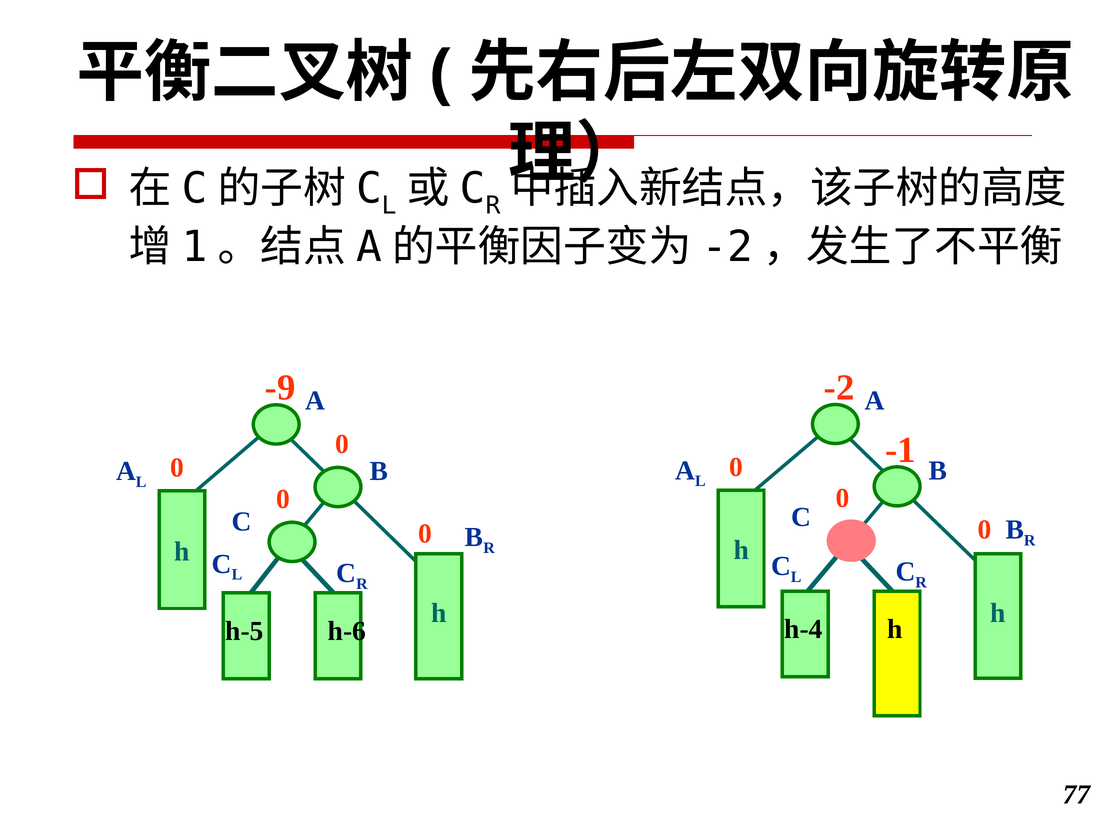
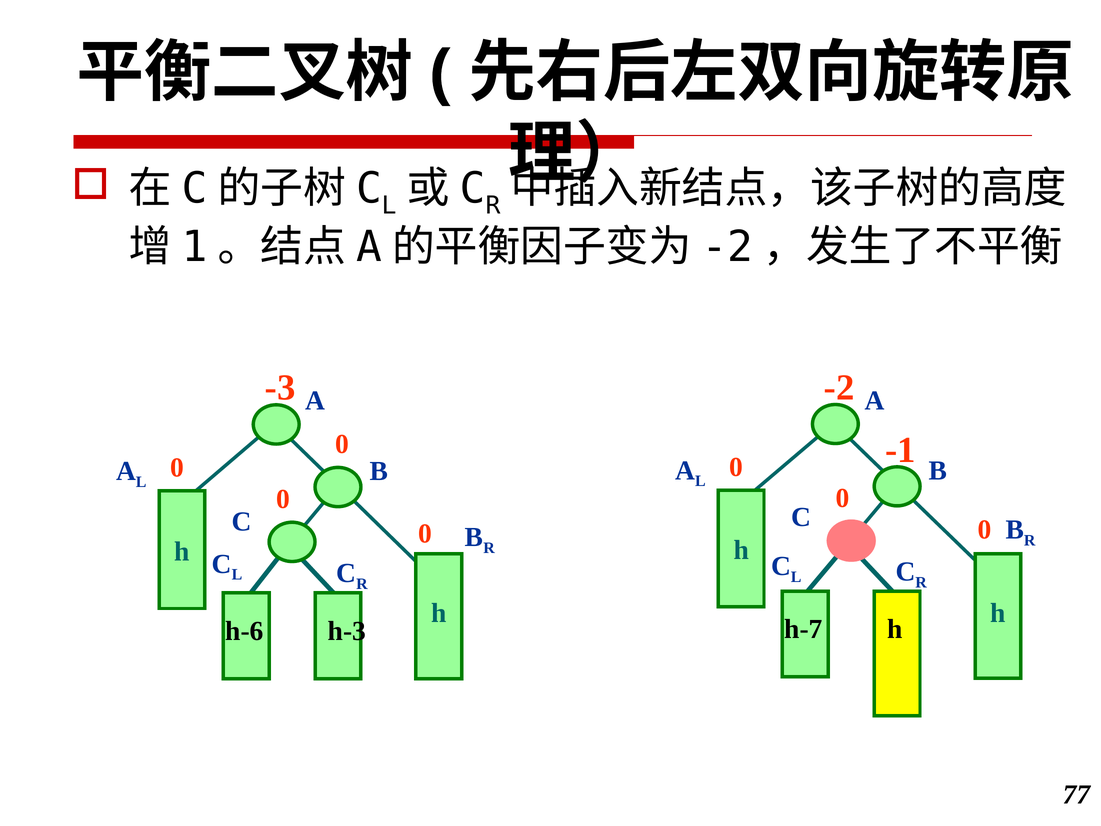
-9: -9 -> -3 (280, 388)
h-4: h-4 -> h-7 (804, 629)
h-5: h-5 -> h-6 (244, 631)
h-6: h-6 -> h-3 (347, 631)
